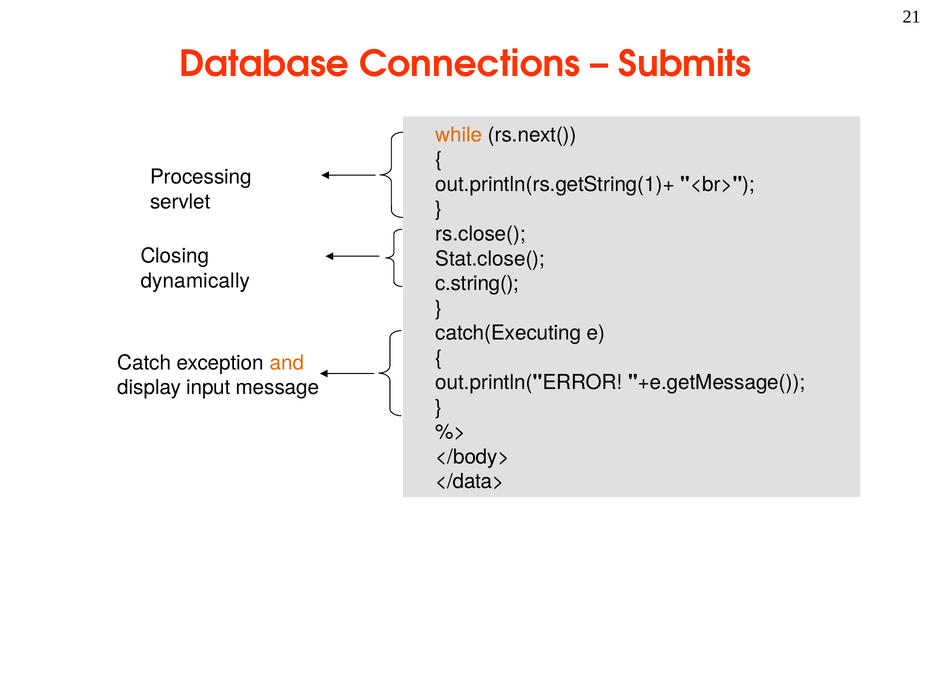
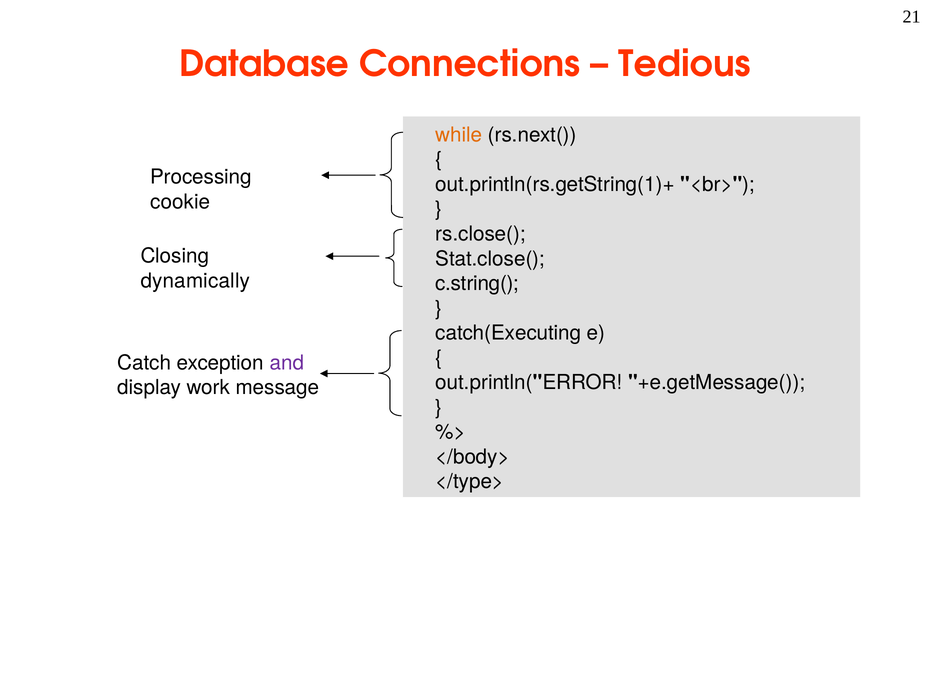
Submits: Submits -> Tedious (685, 65)
servlet: servlet -> cookie (180, 202)
and colour: orange -> purple (287, 363)
input: input -> work (208, 388)
</data>: </data> -> </type> (470, 482)
